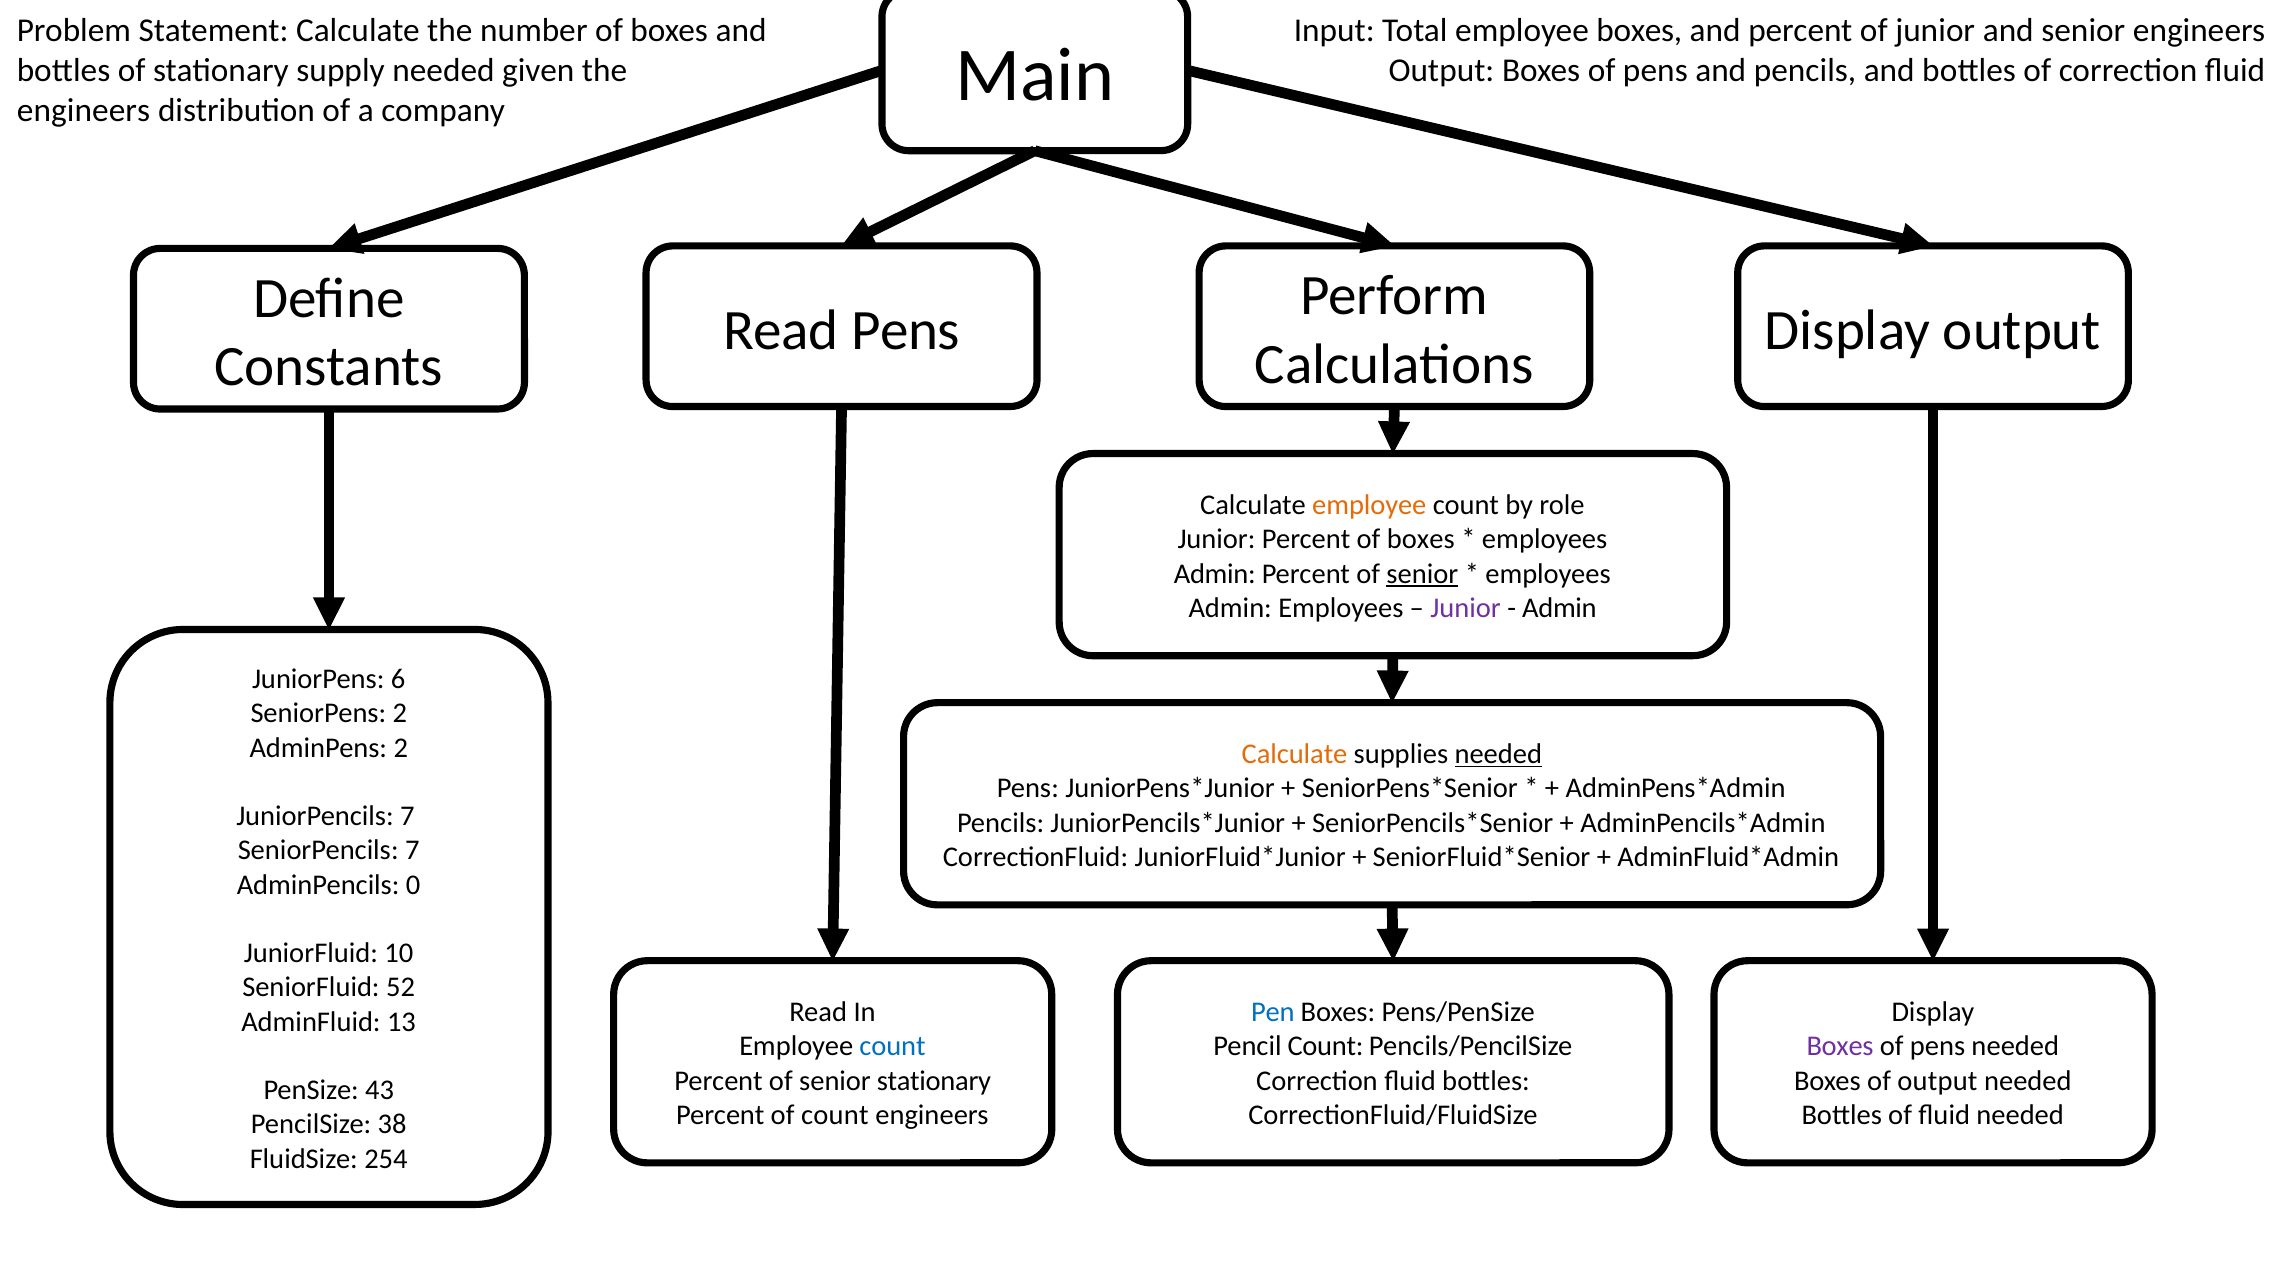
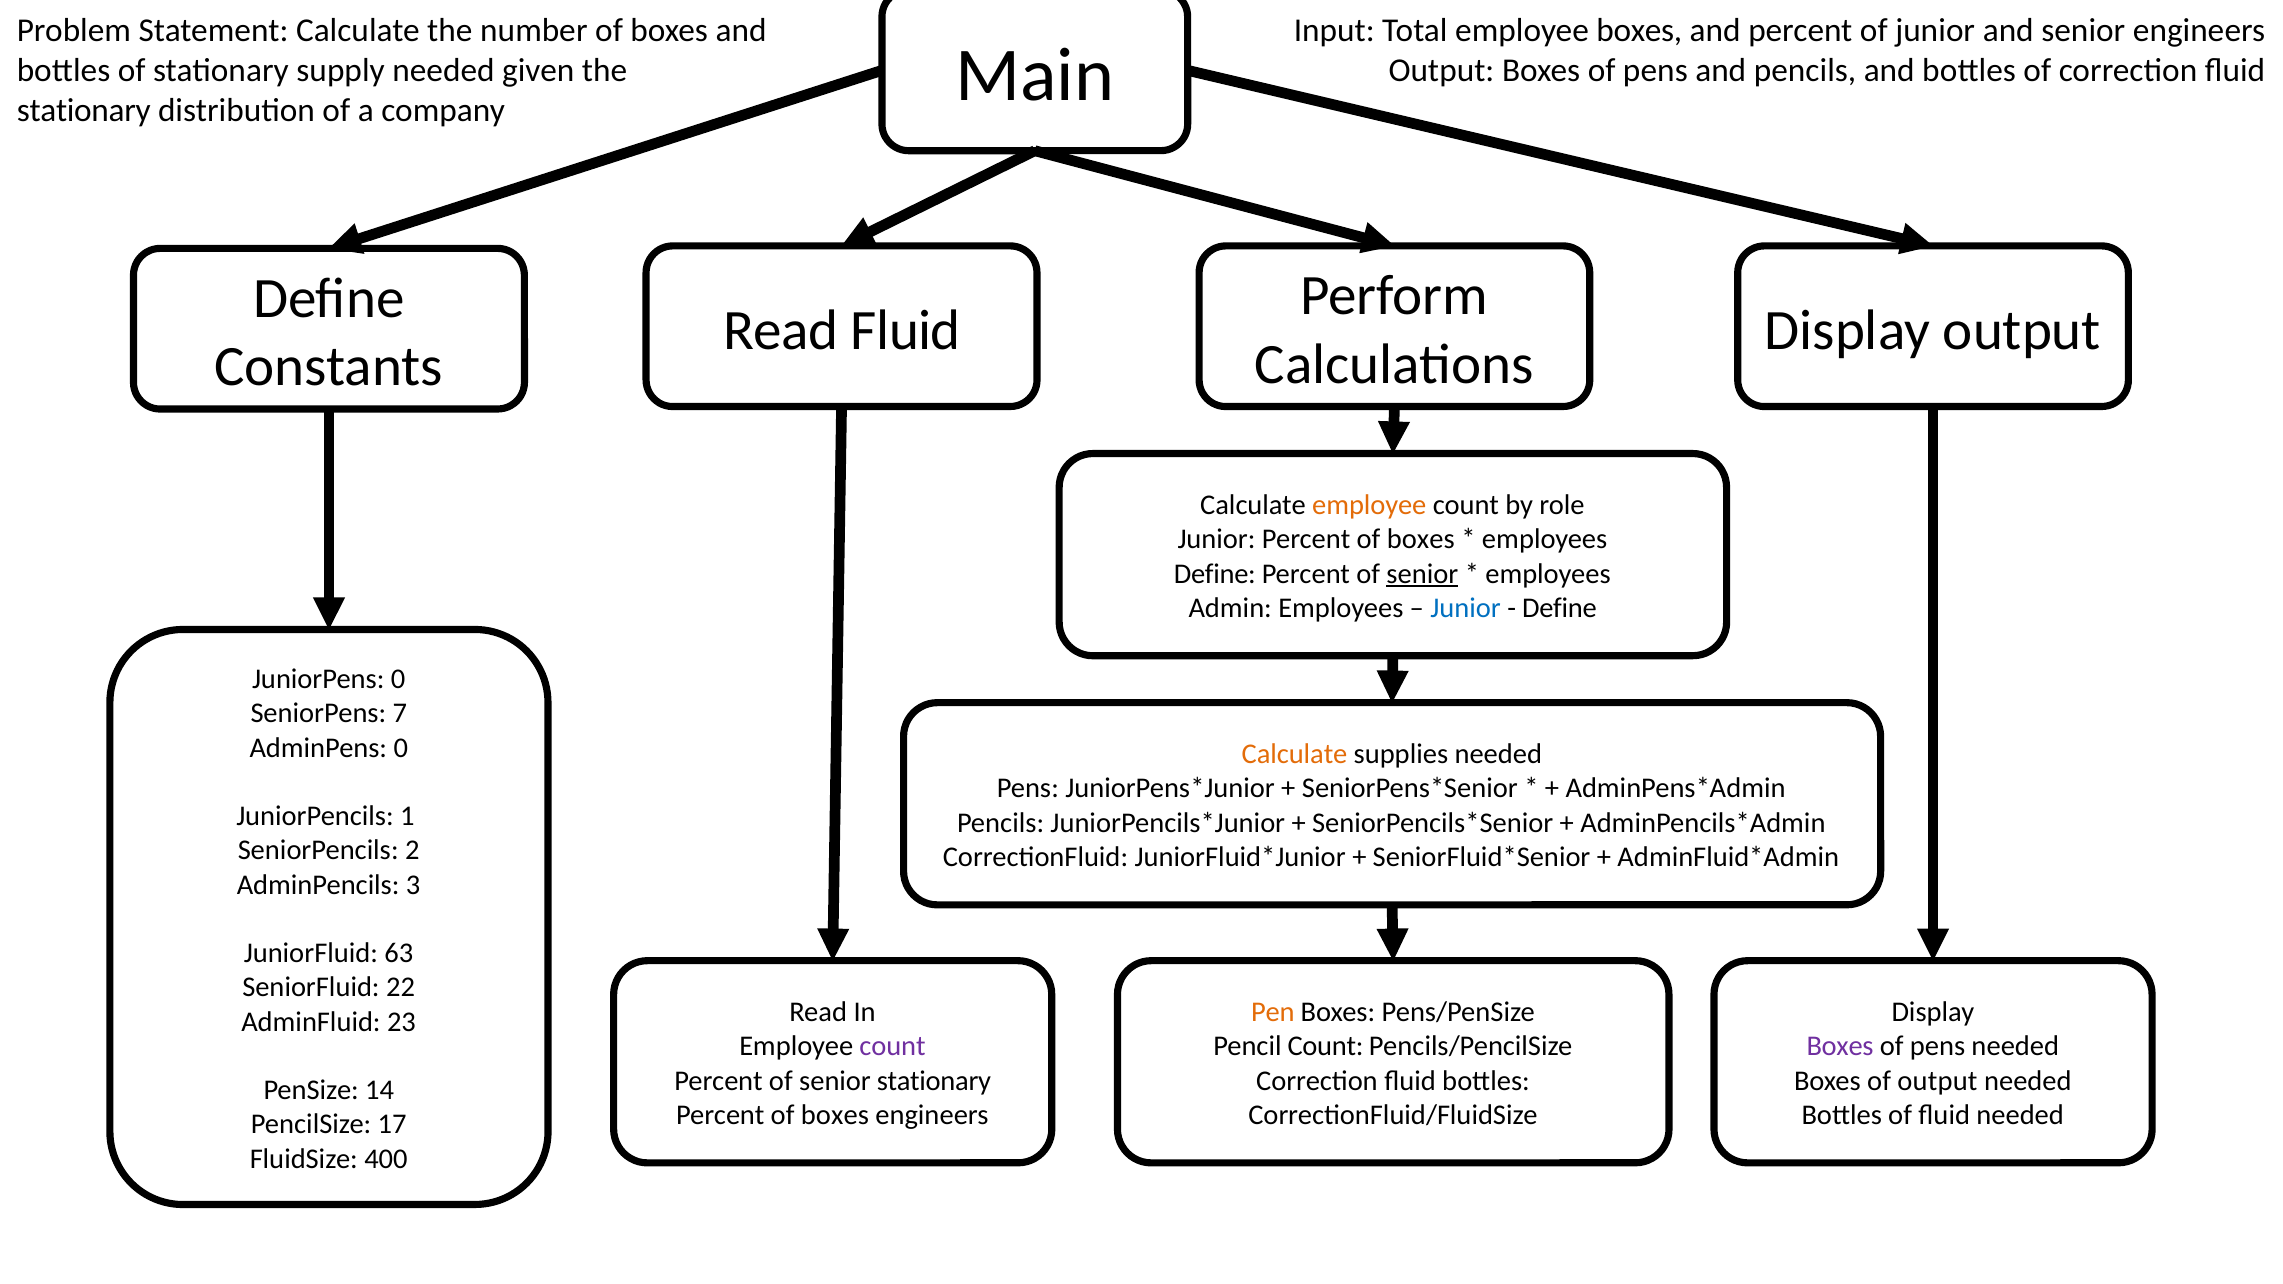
engineers: engineers -> stationary (84, 111)
Read Pens: Pens -> Fluid (906, 330)
Admin: Admin -> Define (1215, 574)
Junior colour: purple -> blue (1466, 608)
Admin: Admin -> Define (1559, 608)
JuniorPens 6: 6 -> 0 (398, 679)
SeniorPens 2: 2 -> 7 (400, 714)
AdminPens 2: 2 -> 0 (401, 748)
needed underline: present -> none (1498, 754)
JuniorPencils 7: 7 -> 1 (407, 816)
SeniorPencils 7: 7 -> 2 (412, 851)
0: 0 -> 3 (413, 885)
10: 10 -> 63 (399, 953)
52: 52 -> 22 (401, 988)
Pen colour: blue -> orange (1273, 1012)
13: 13 -> 23 (402, 1022)
count colour: blue -> purple (893, 1047)
43: 43 -> 14 (380, 1090)
count: count -> boxes (835, 1115)
38: 38 -> 17 (392, 1125)
254: 254 -> 400 (386, 1159)
